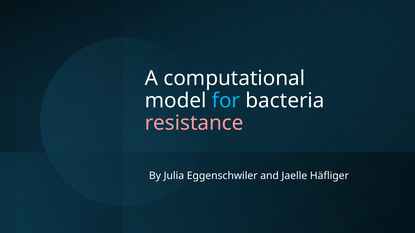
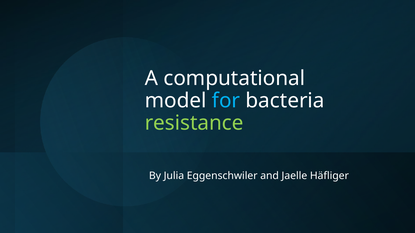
resistance colour: pink -> light green (194, 123)
